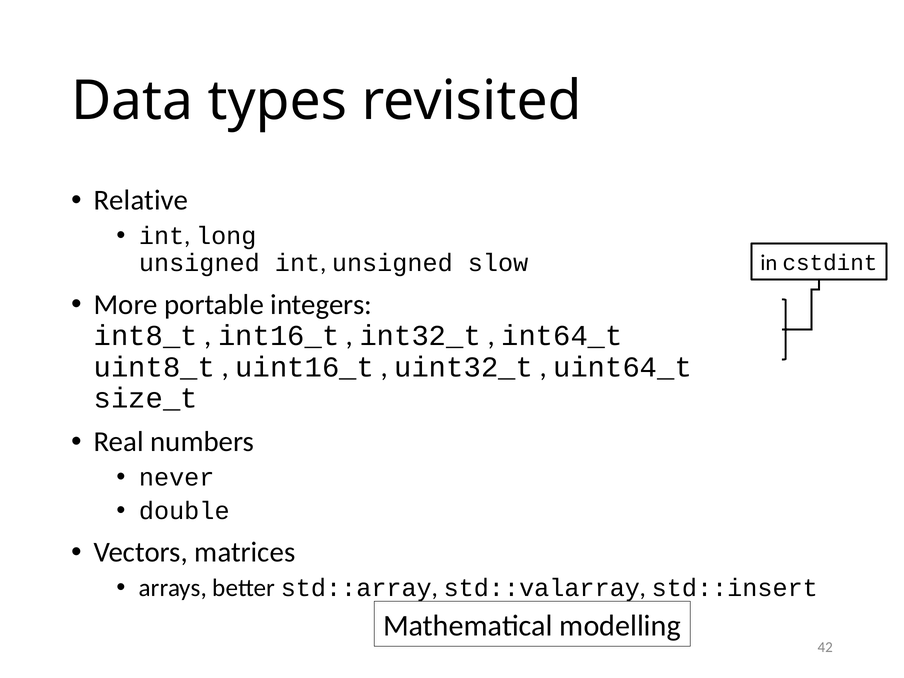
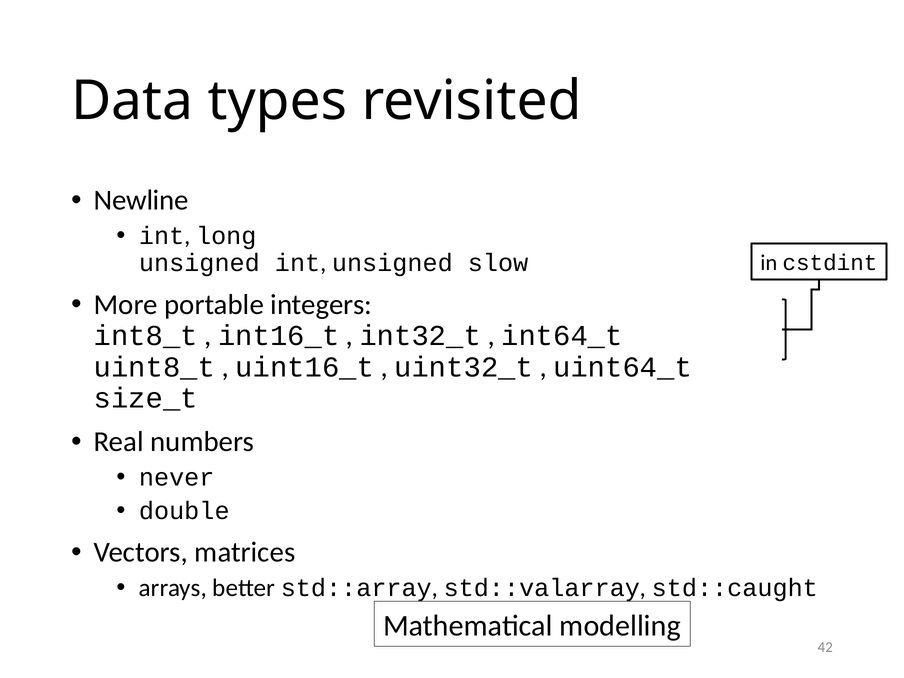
Relative: Relative -> Newline (141, 200)
std::insert: std::insert -> std::caught (735, 588)
